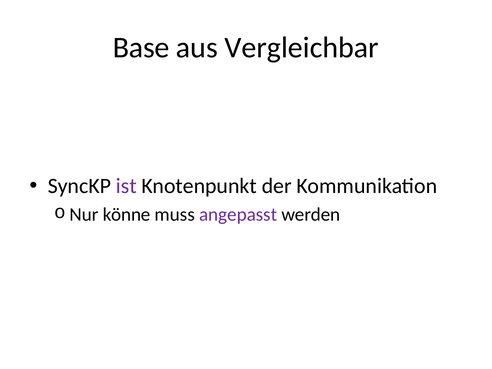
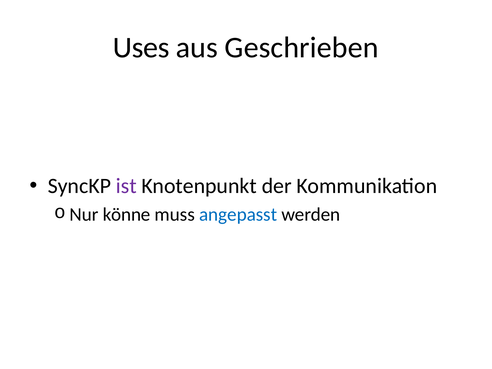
Base: Base -> Uses (141, 48)
Vergleichbar: Vergleichbar -> Geschrieben (302, 48)
angepasst colour: purple -> blue (238, 214)
